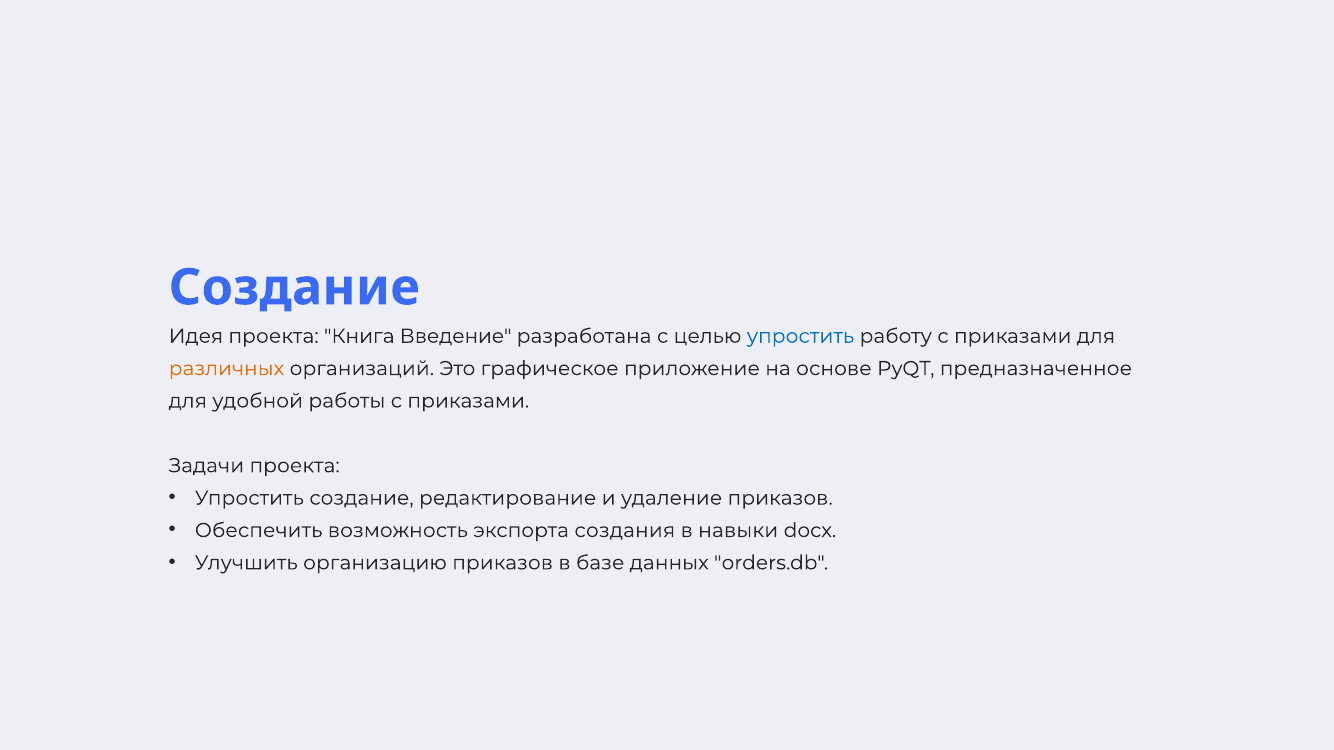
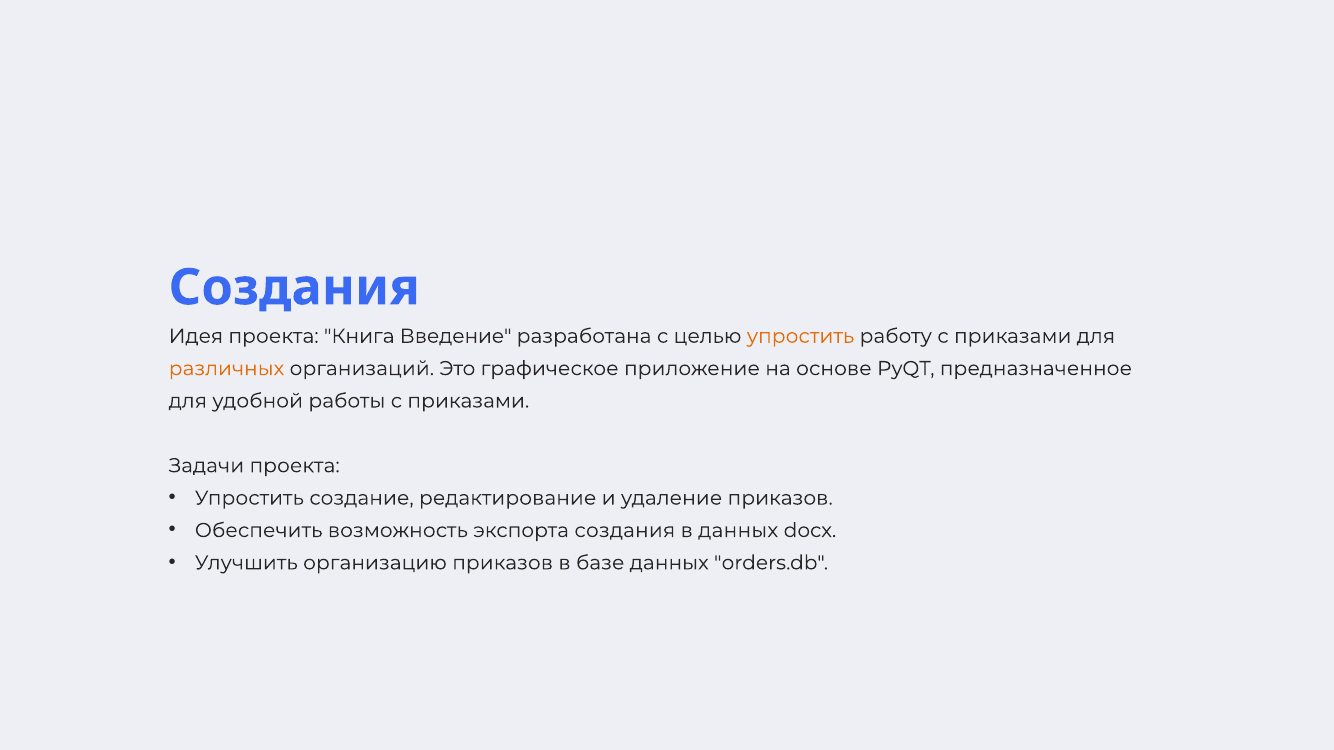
Создание: Создание -> Создания (294, 288)
упростить colour: blue -> orange (801, 336)
в навыки: навыки -> данных (738, 531)
